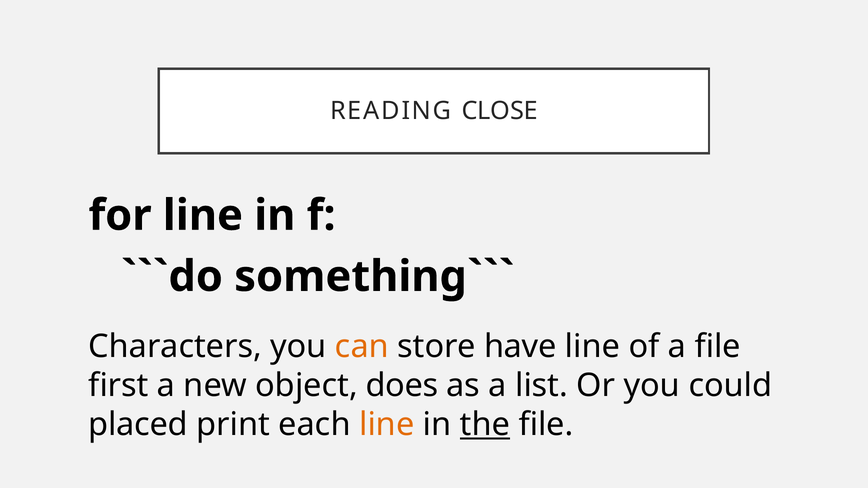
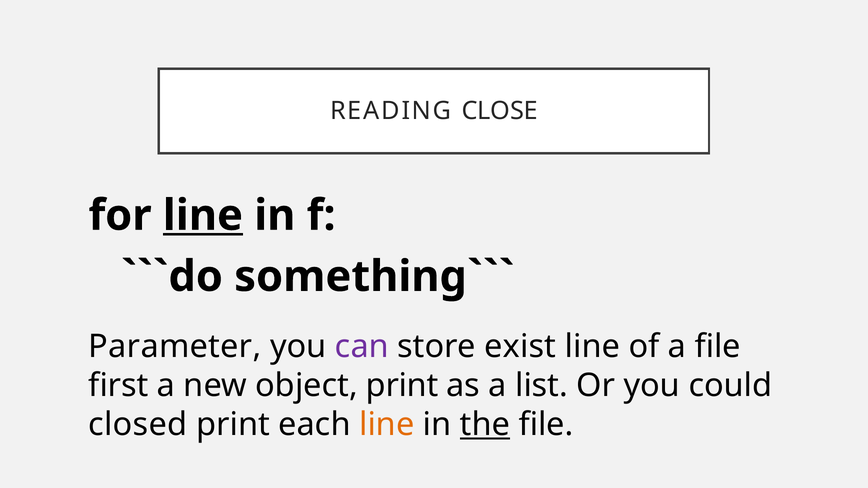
line underline: none -> present (203, 216)
Characters: Characters -> Parameter (175, 347)
can colour: orange -> purple (362, 347)
have: have -> exist (520, 347)
object does: does -> print (402, 386)
placed: placed -> closed (138, 425)
